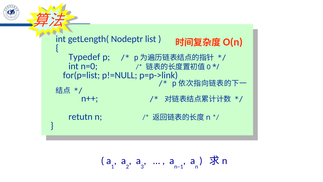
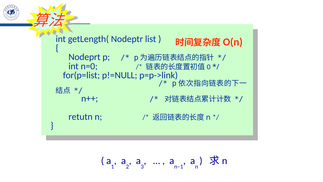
Typedef: Typedef -> Nodeprt (84, 57)
